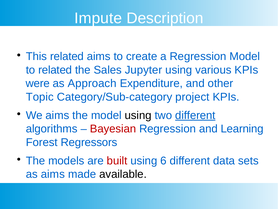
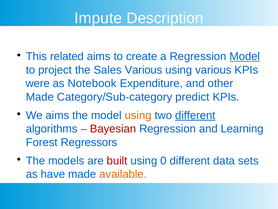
Model underline: none -> present (245, 56)
to related: related -> project (55, 70)
Sales Jupyter: Jupyter -> Various (144, 70)
Approach: Approach -> Notebook (92, 83)
Topic: Topic -> Made (40, 97)
project: project -> predict (192, 97)
using colour: black -> orange (138, 115)
6: 6 -> 0 (163, 160)
as aims: aims -> have (53, 174)
available colour: black -> orange (123, 174)
